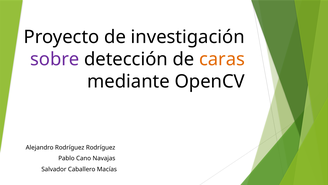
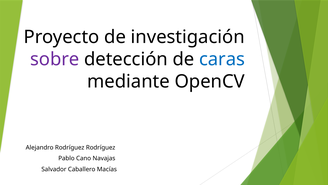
caras colour: orange -> blue (222, 59)
